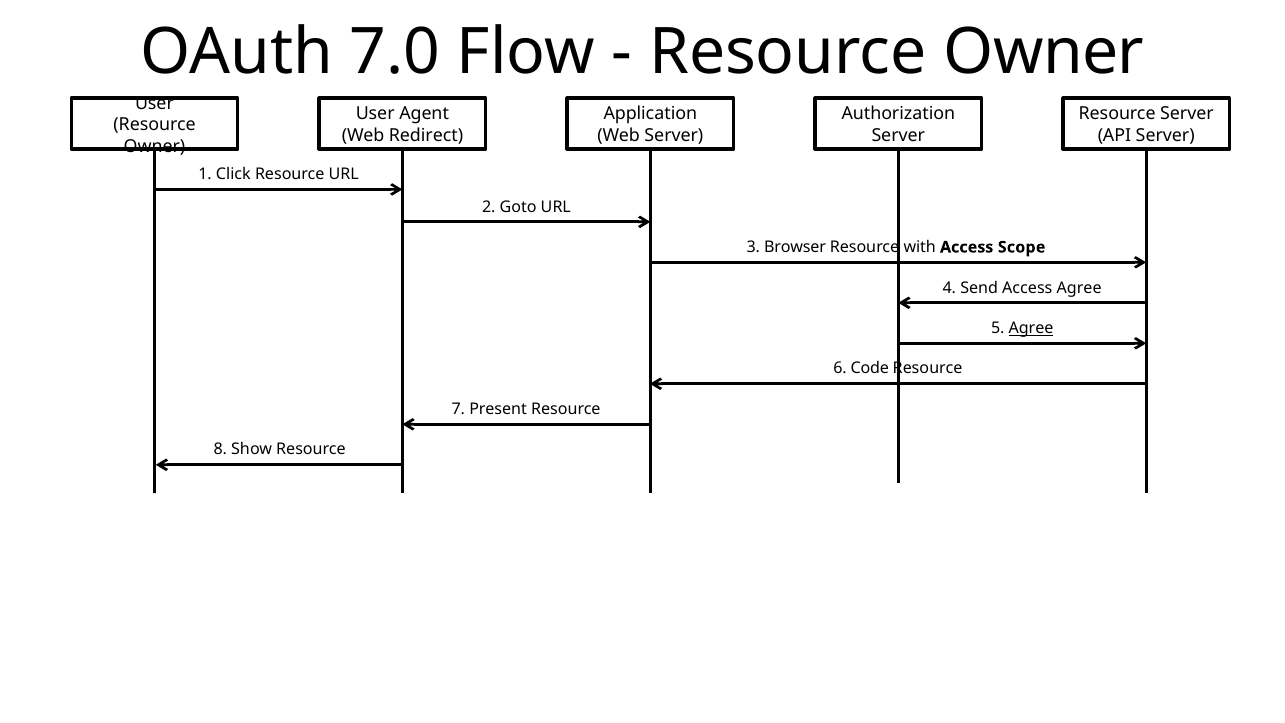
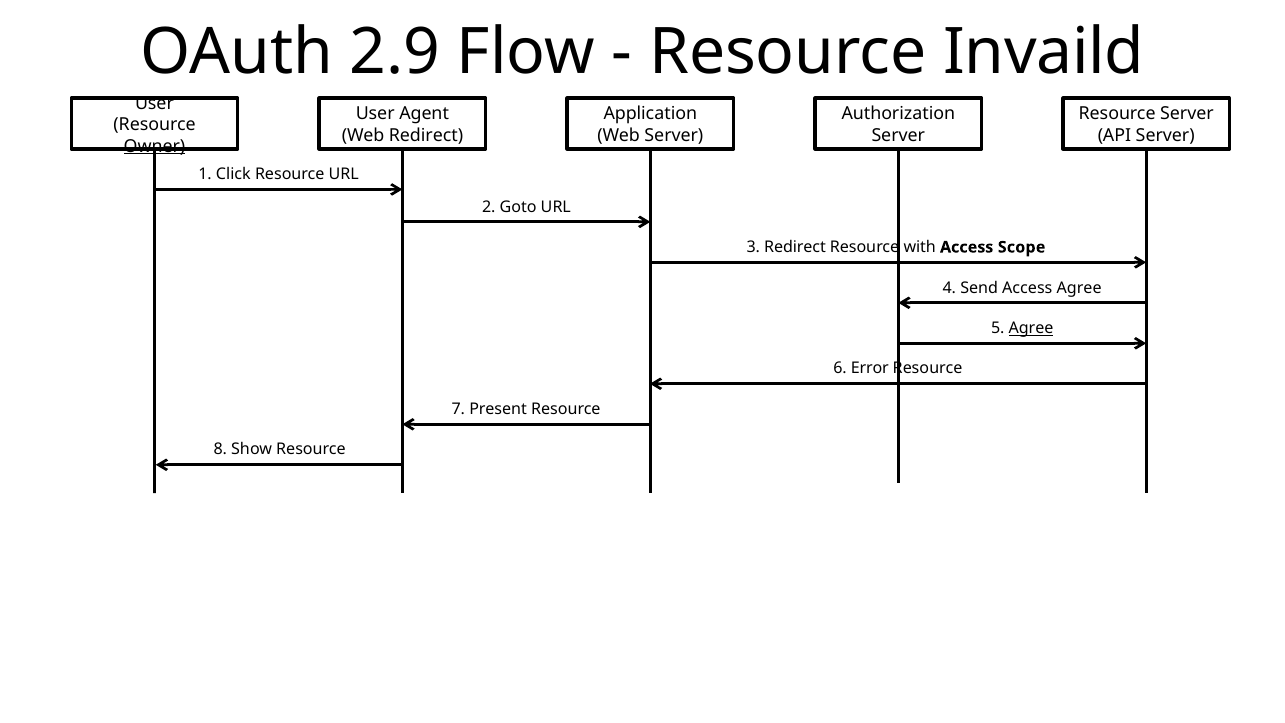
7.0: 7.0 -> 2.9 (395, 52)
Owner: Owner -> Invaild (1044, 52)
Owner underline: none -> present (155, 146)
3 Browser: Browser -> Redirect (795, 247)
Code: Code -> Error (870, 369)
